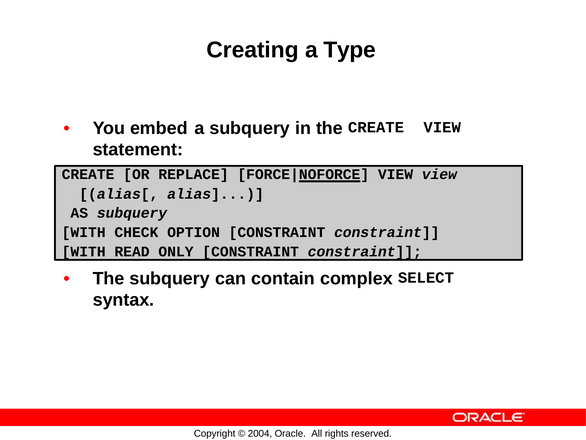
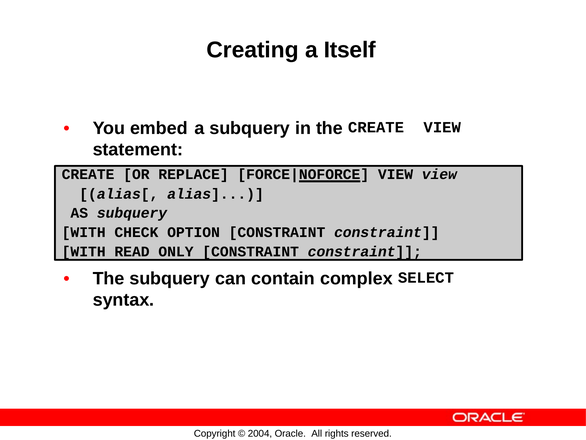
Type: Type -> Itself (350, 50)
